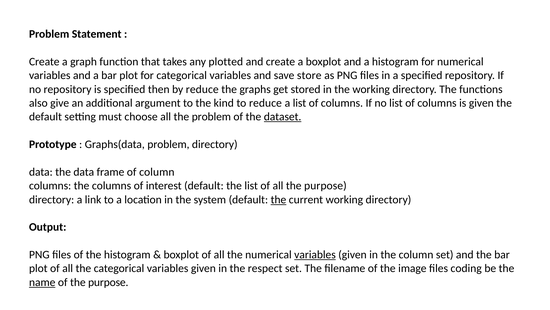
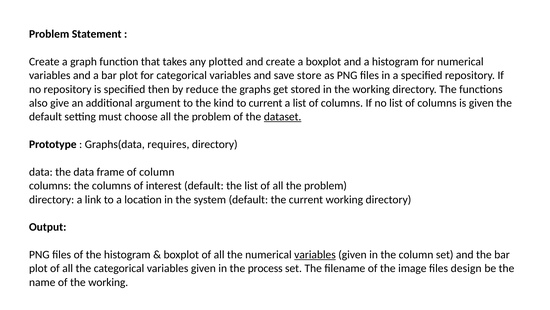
to reduce: reduce -> current (266, 103)
Graphs(data problem: problem -> requires (168, 144)
of all the purpose: purpose -> problem (325, 185)
the underline: present -> none (278, 199)
respect: respect -> process (265, 268)
coding: coding -> design (466, 268)
name underline: present -> none (42, 282)
of the purpose: purpose -> working (108, 282)
